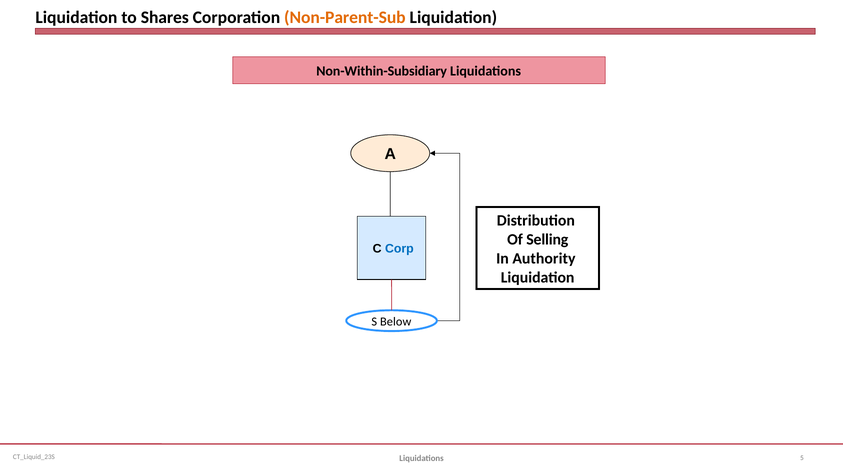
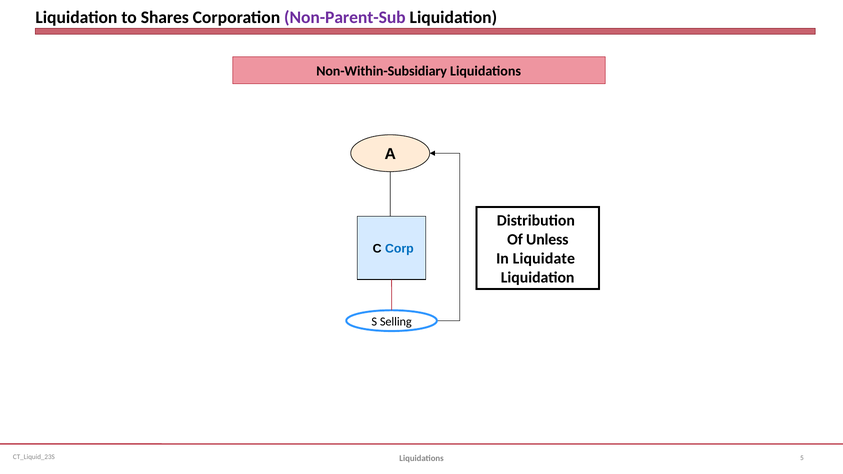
Non-Parent-Sub colour: orange -> purple (345, 18)
Selling: Selling -> Unless (547, 240)
Authority: Authority -> Liquidate (544, 259)
Below: Below -> Selling (396, 322)
